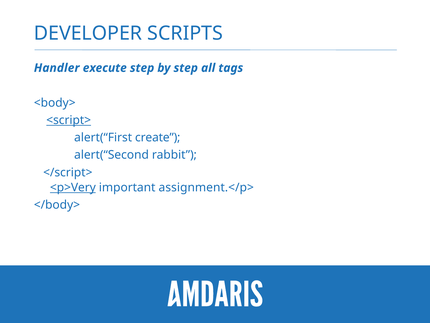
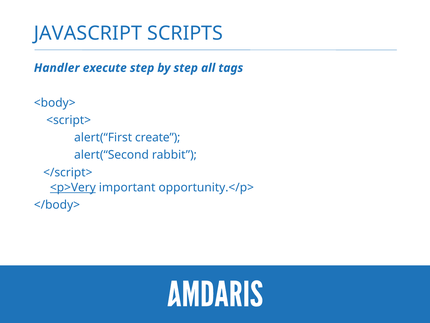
DEVELOPER: DEVELOPER -> JAVASCRIPT (88, 33)
<script> underline: present -> none (69, 120)
assignment.</p>: assignment.</p> -> opportunity.</p> (206, 187)
